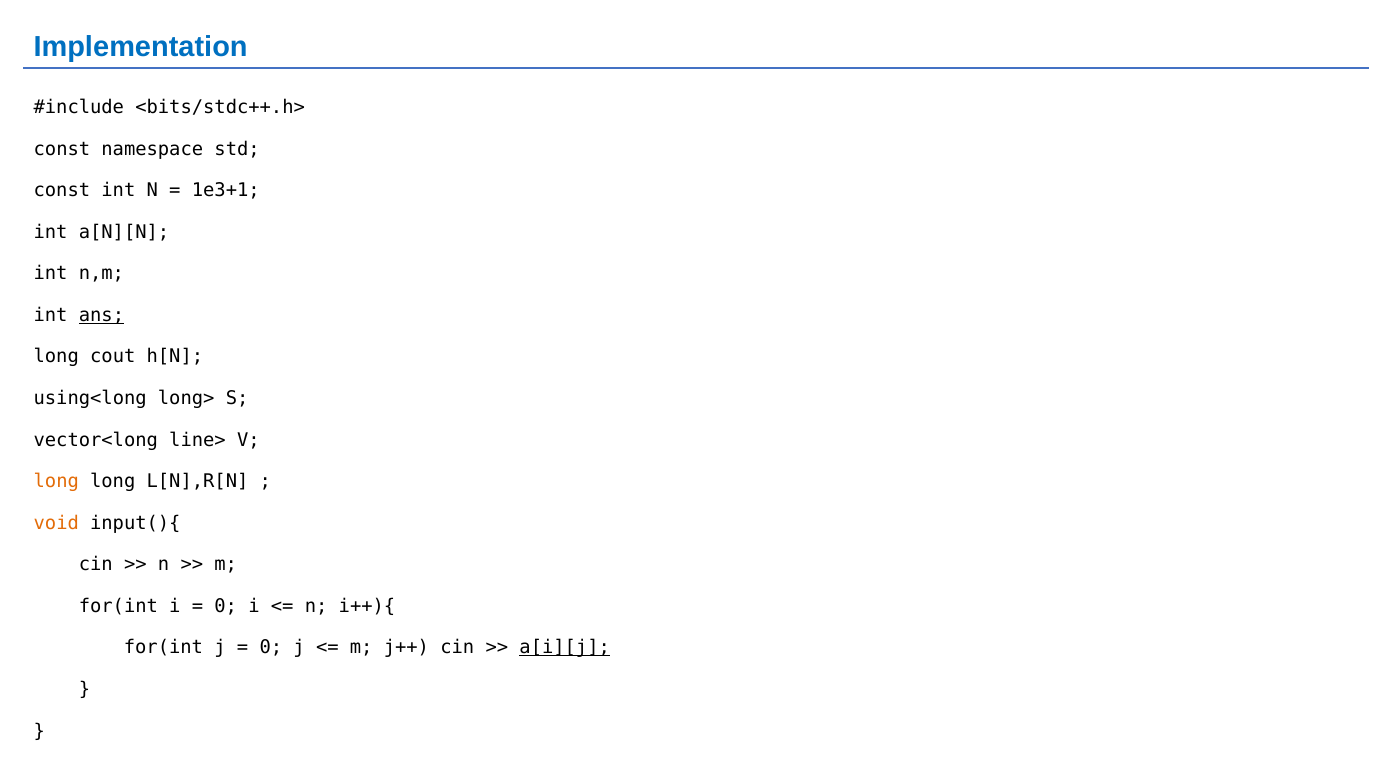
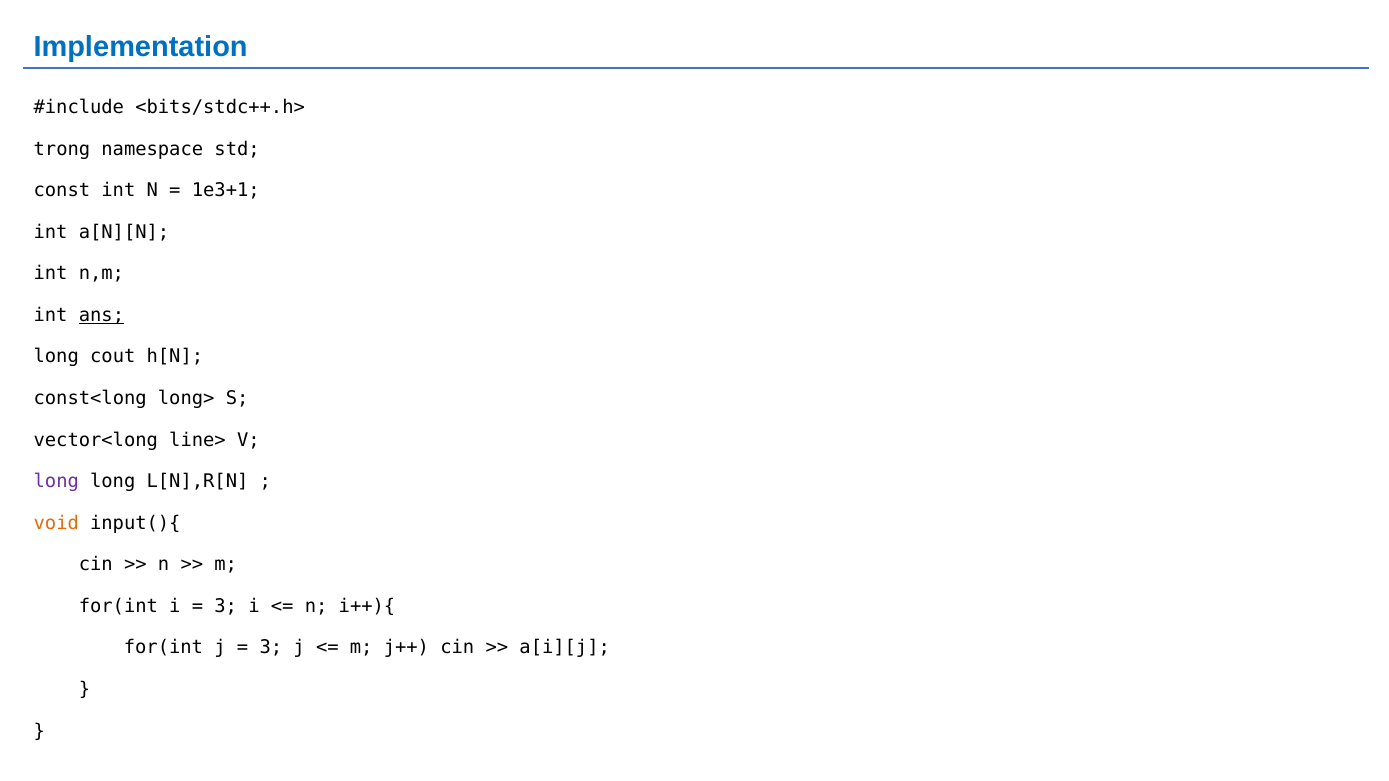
const: const -> trong (62, 149)
using<long: using<long -> const<long (90, 398)
long colour: orange -> purple (56, 482)
0: 0 -> 3 (226, 606)
0: 0 -> 3 (271, 648)
a[i][j underline: present -> none (565, 648)
